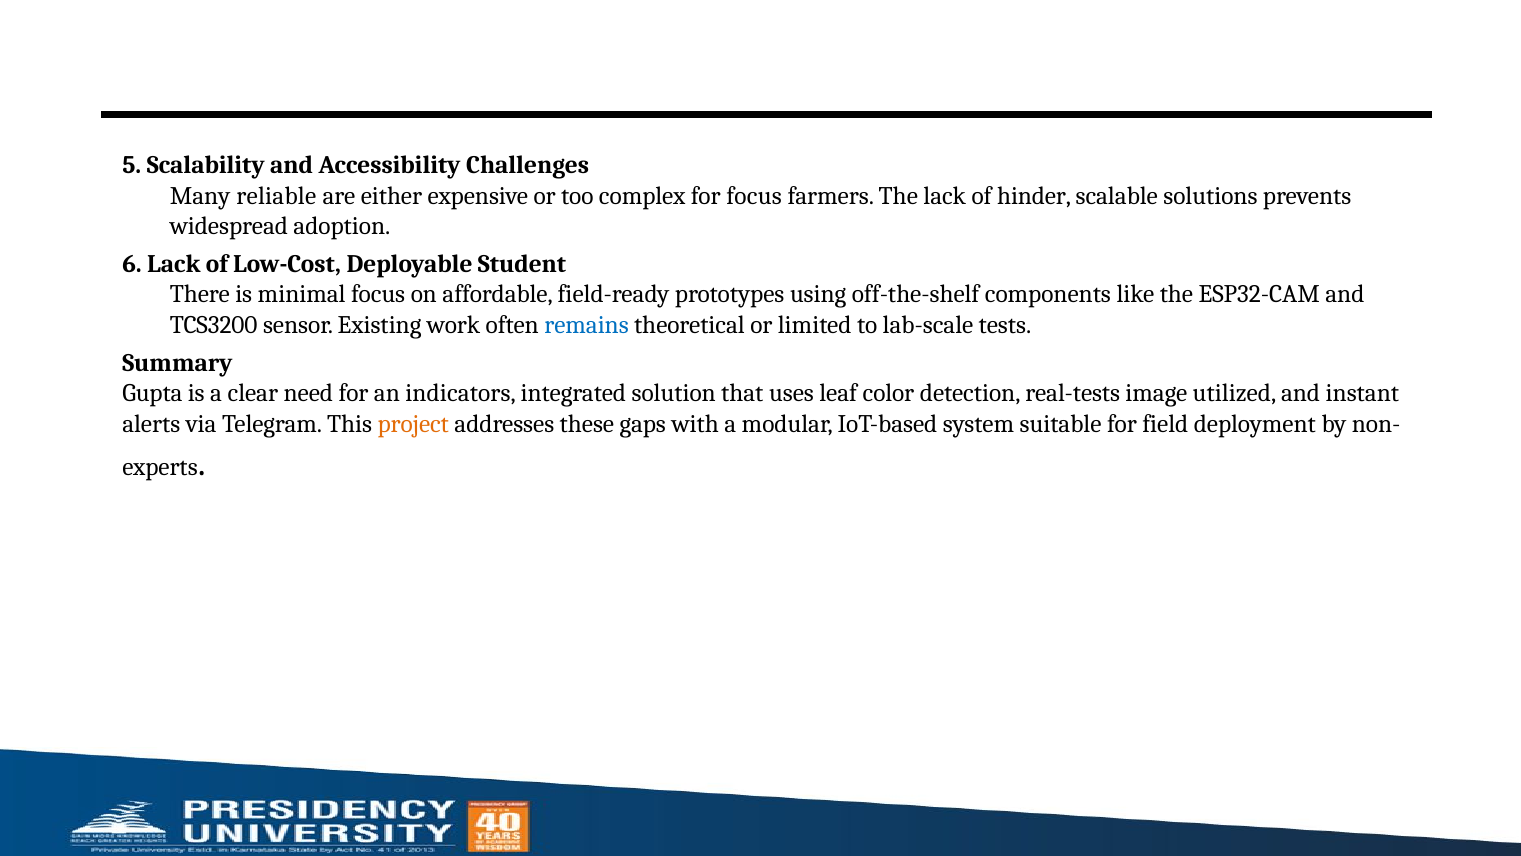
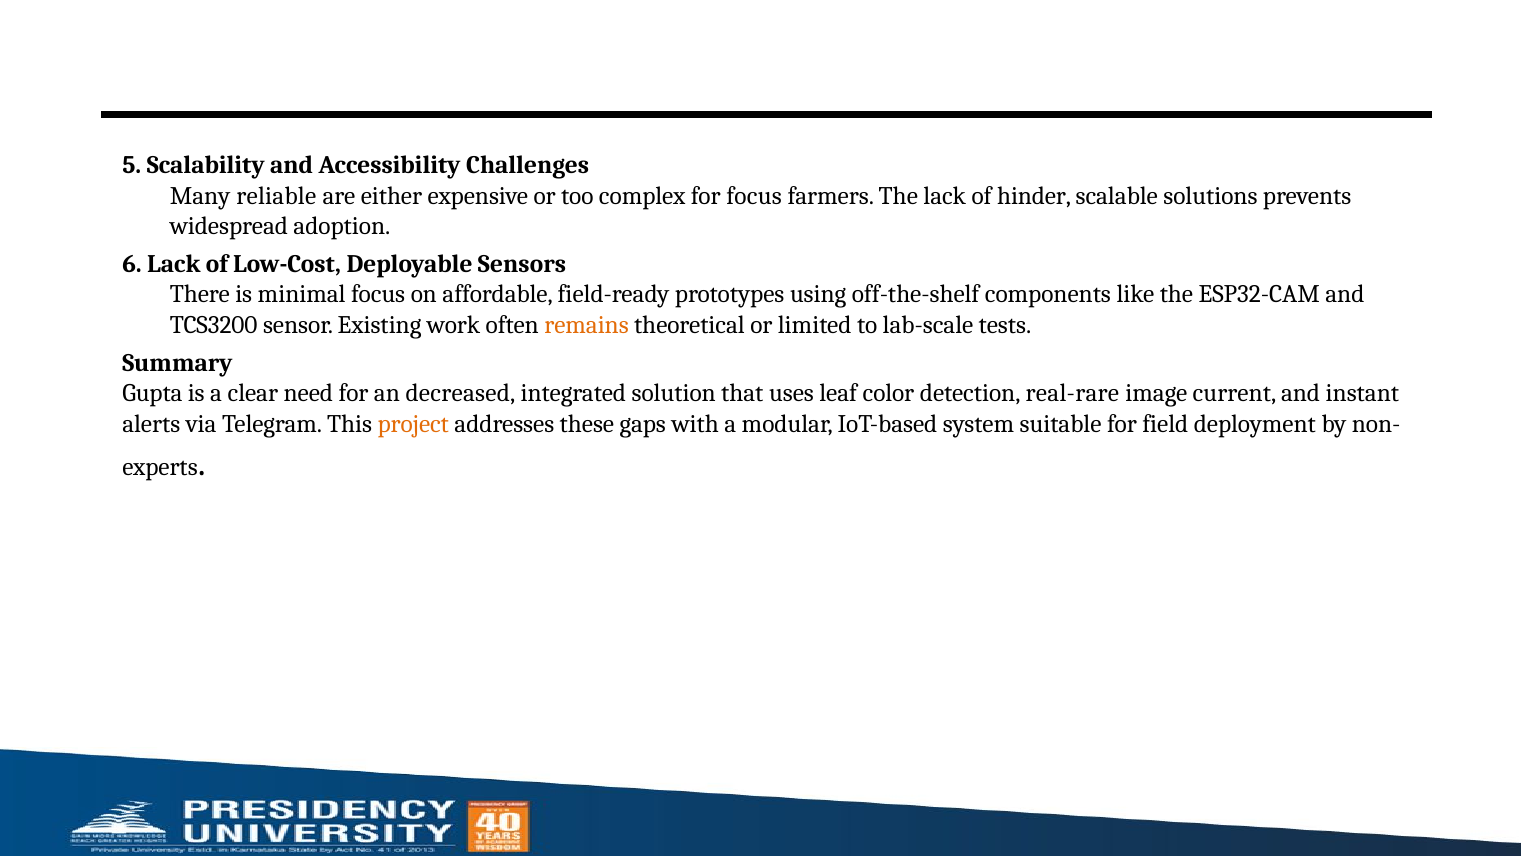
Student: Student -> Sensors (522, 264)
remains colour: blue -> orange (587, 325)
indicators: indicators -> decreased (460, 393)
real-tests: real-tests -> real-rare (1072, 393)
utilized: utilized -> current (1234, 393)
